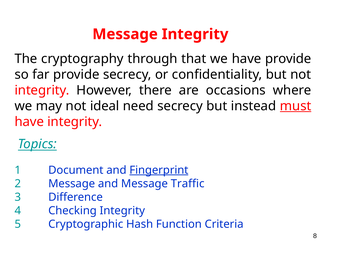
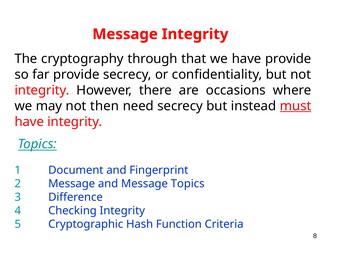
ideal: ideal -> then (105, 106)
Fingerprint underline: present -> none (159, 170)
Message Traffic: Traffic -> Topics (188, 183)
